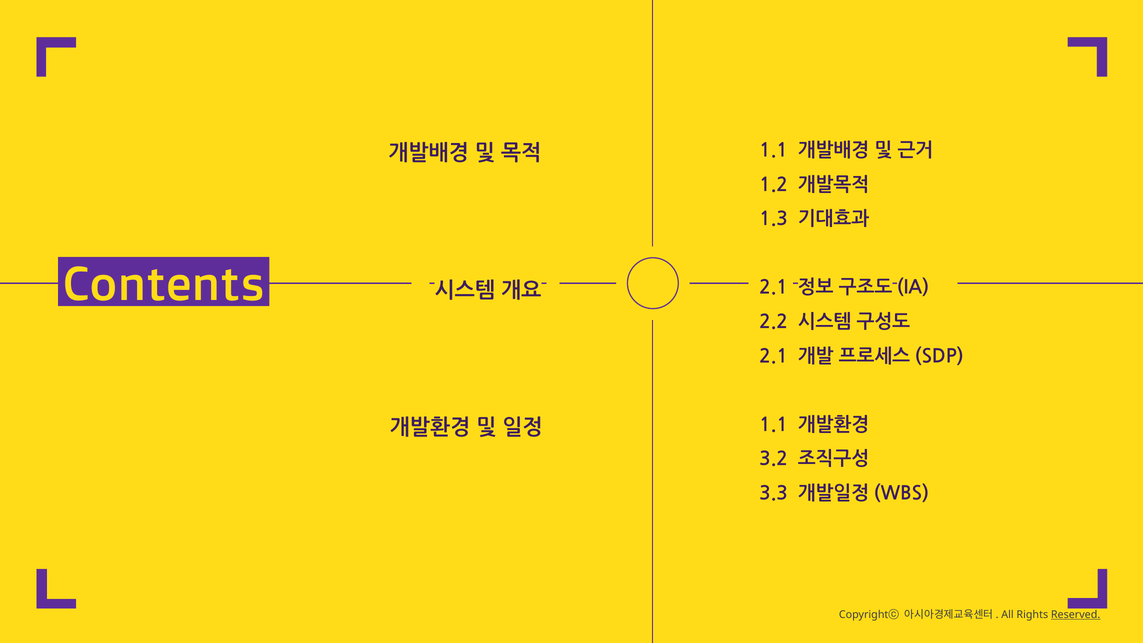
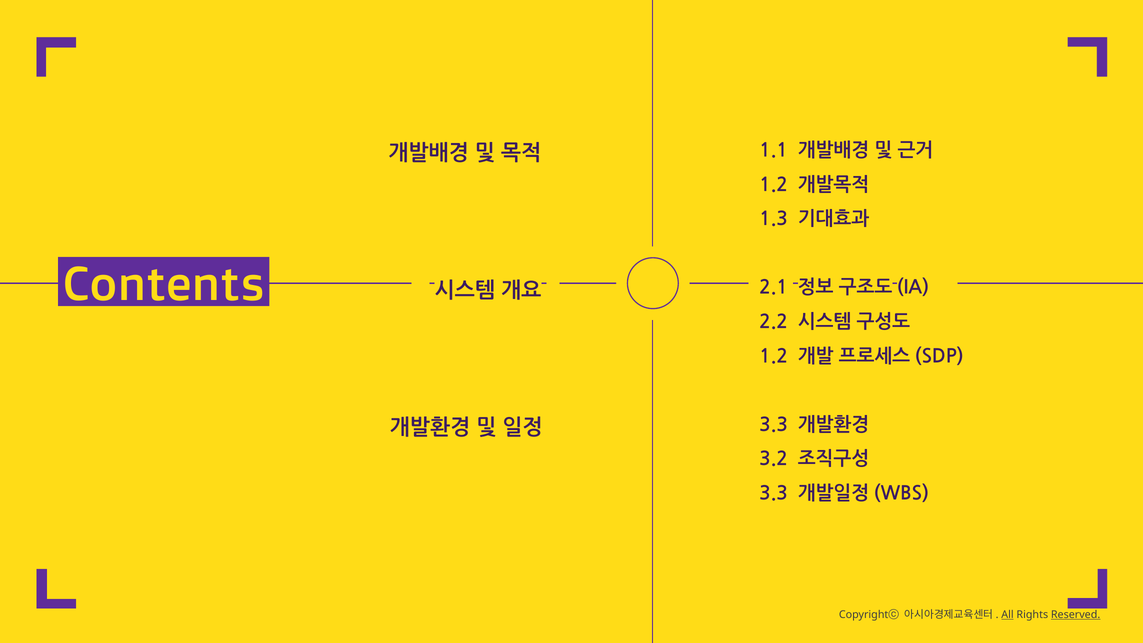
2.1: 2.1 -> 1.2 (774, 356)
1.1: 1.1 -> 3.3 (774, 425)
All underline: none -> present (1007, 615)
